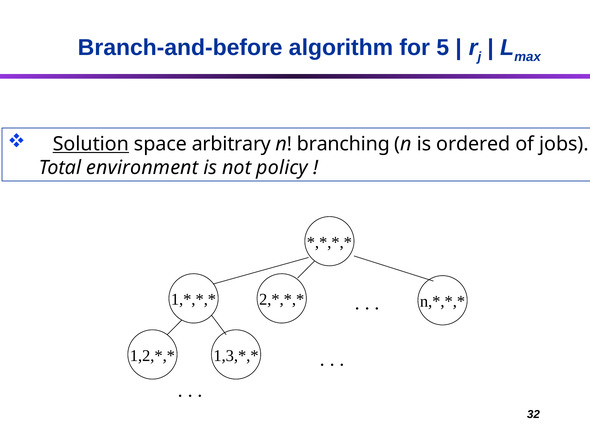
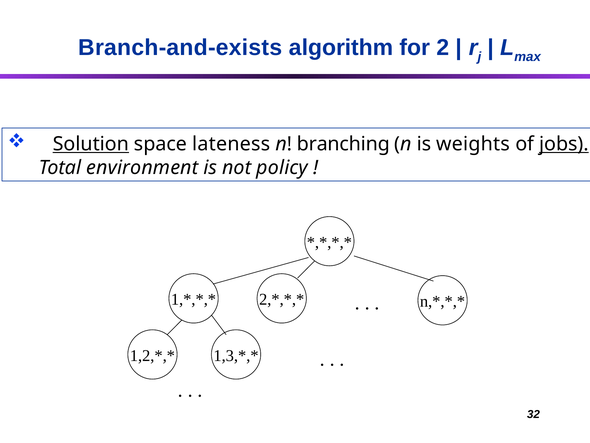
Branch-and-before: Branch-and-before -> Branch-and-exists (180, 48)
5: 5 -> 2 (443, 48)
arbitrary: arbitrary -> lateness (231, 144)
ordered: ordered -> weights (473, 144)
jobs underline: none -> present (564, 144)
